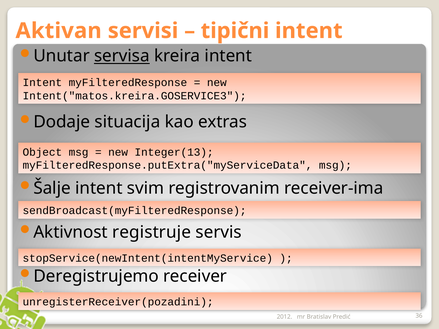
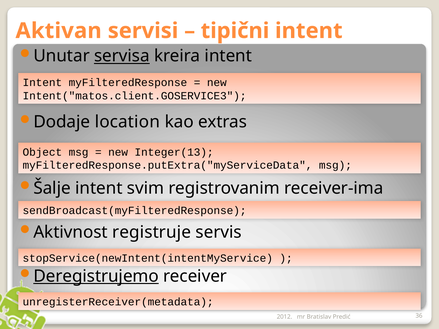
Intent("matos.kreira.GOSERVICE3: Intent("matos.kreira.GOSERVICE3 -> Intent("matos.client.GOSERVICE3 (135, 96)
situacija: situacija -> location (127, 122)
Deregistrujemo underline: none -> present (96, 276)
unregisterReceiver(pozadini: unregisterReceiver(pozadini -> unregisterReceiver(metadata (118, 302)
